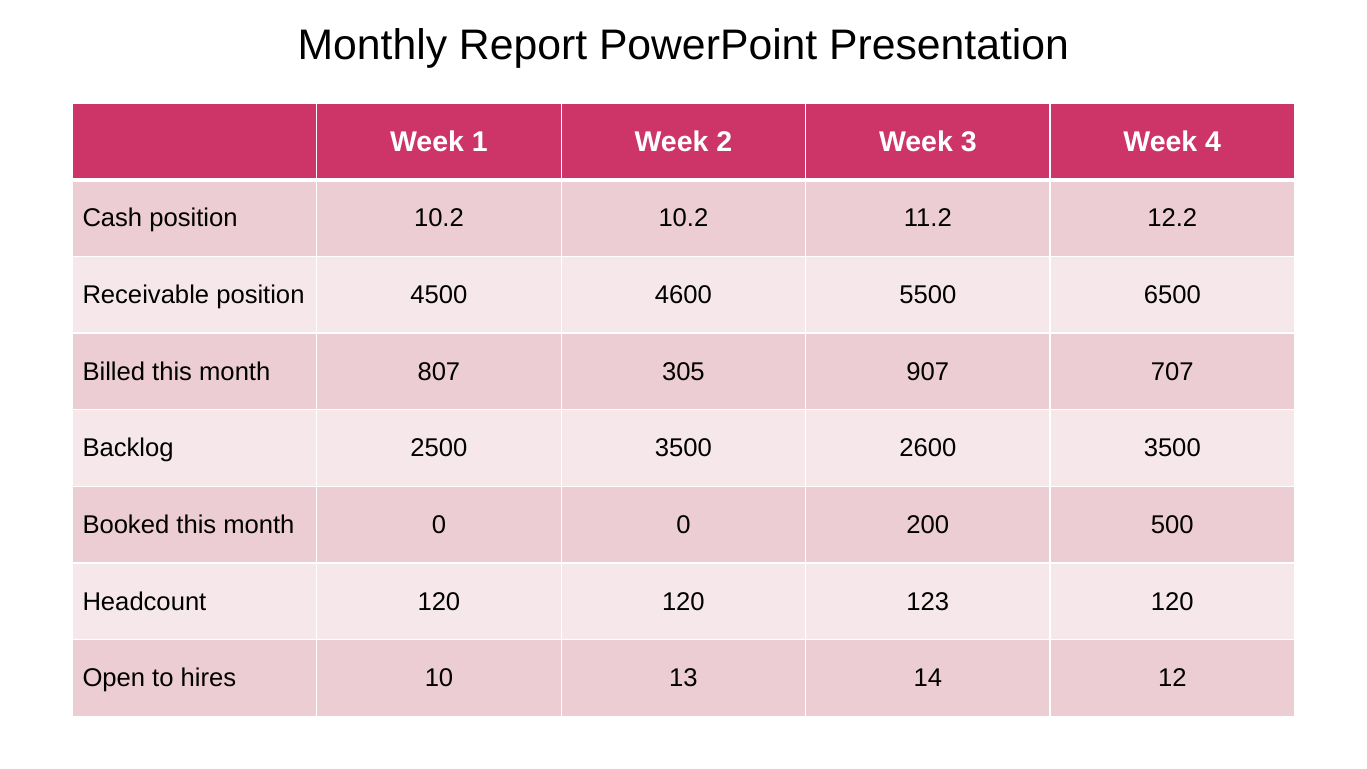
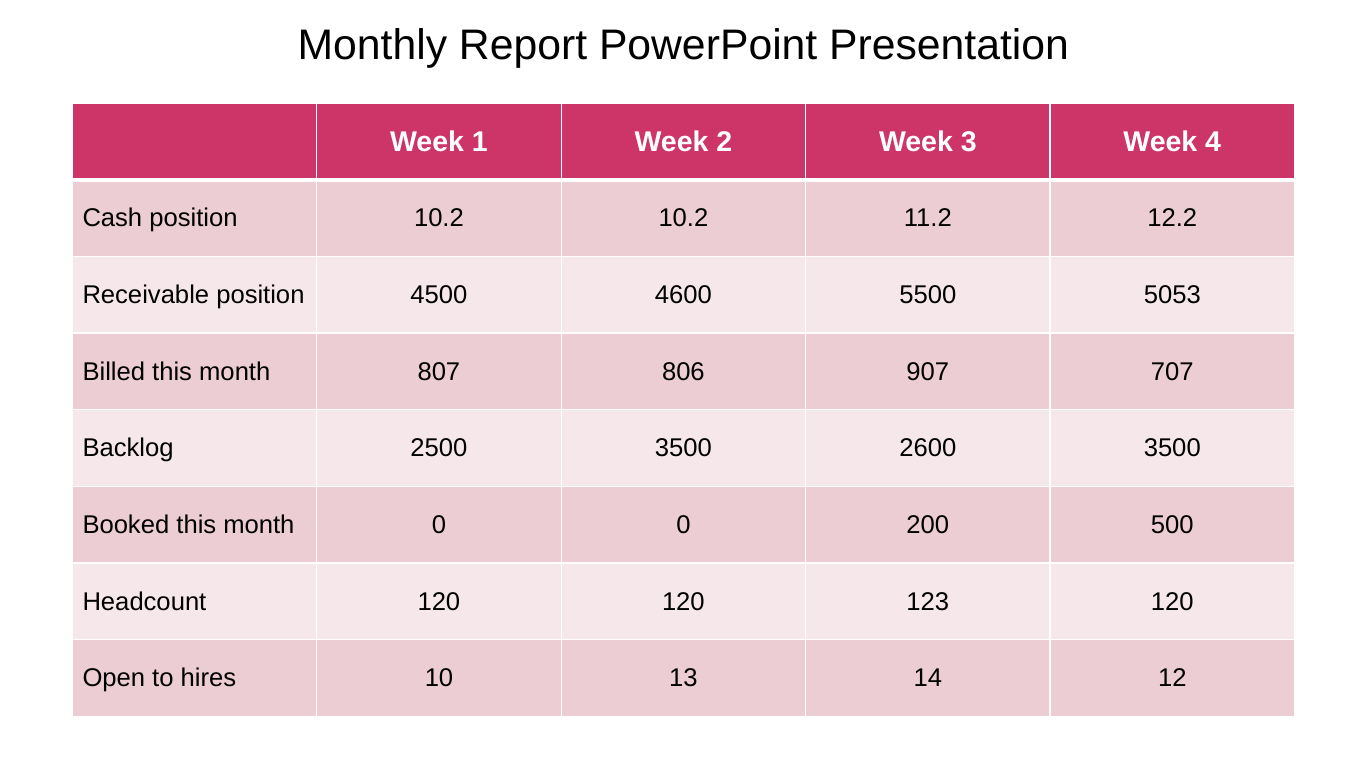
6500: 6500 -> 5053 (1172, 295)
305: 305 -> 806 (683, 372)
